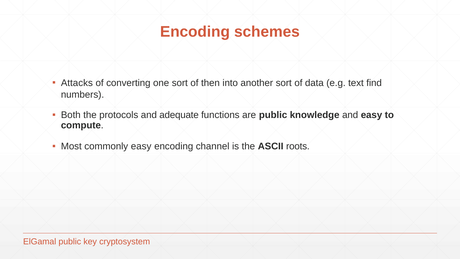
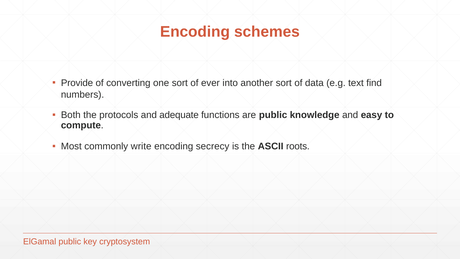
Attacks: Attacks -> Provide (77, 83)
then: then -> ever (210, 83)
commonly easy: easy -> write (141, 146)
channel: channel -> secrecy (213, 146)
